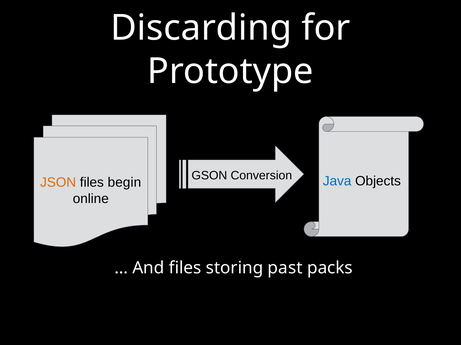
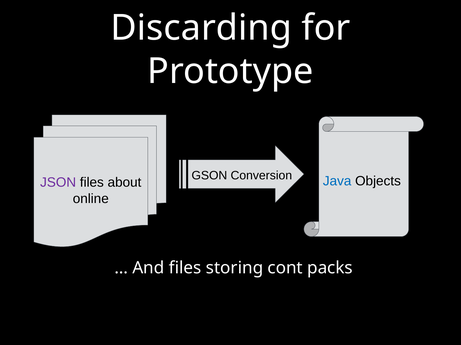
JSON colour: orange -> purple (58, 183)
begin: begin -> about (124, 183)
past: past -> cont (285, 269)
